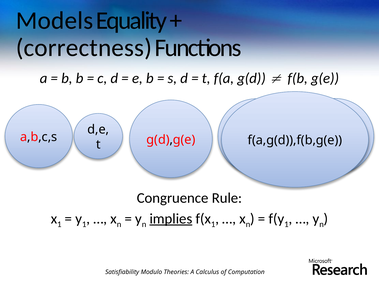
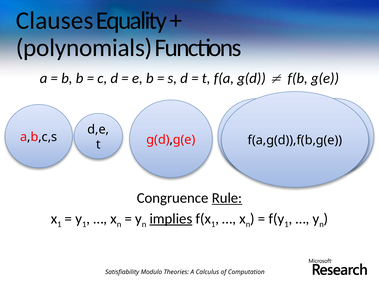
Models: Models -> Clauses (55, 21)
correctness: correctness -> polynomials (84, 48)
Rule underline: none -> present (227, 198)
